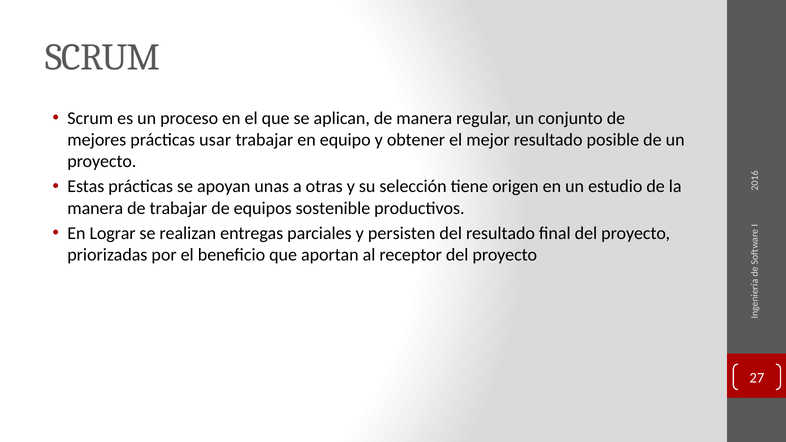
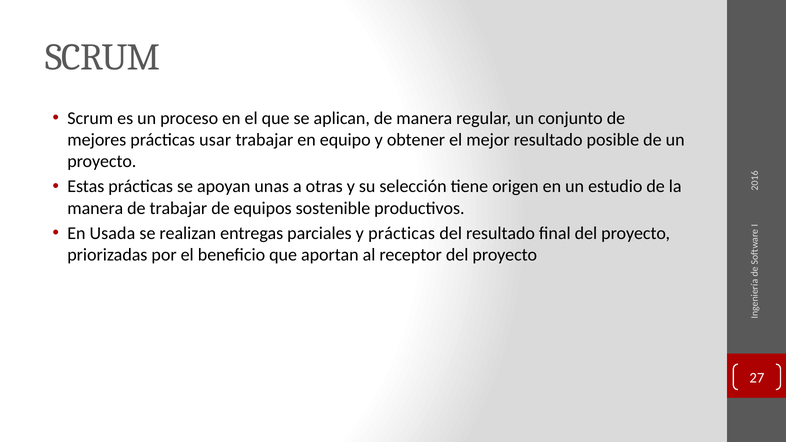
Lograr: Lograr -> Usada (112, 233)
y persisten: persisten -> prácticas (402, 233)
